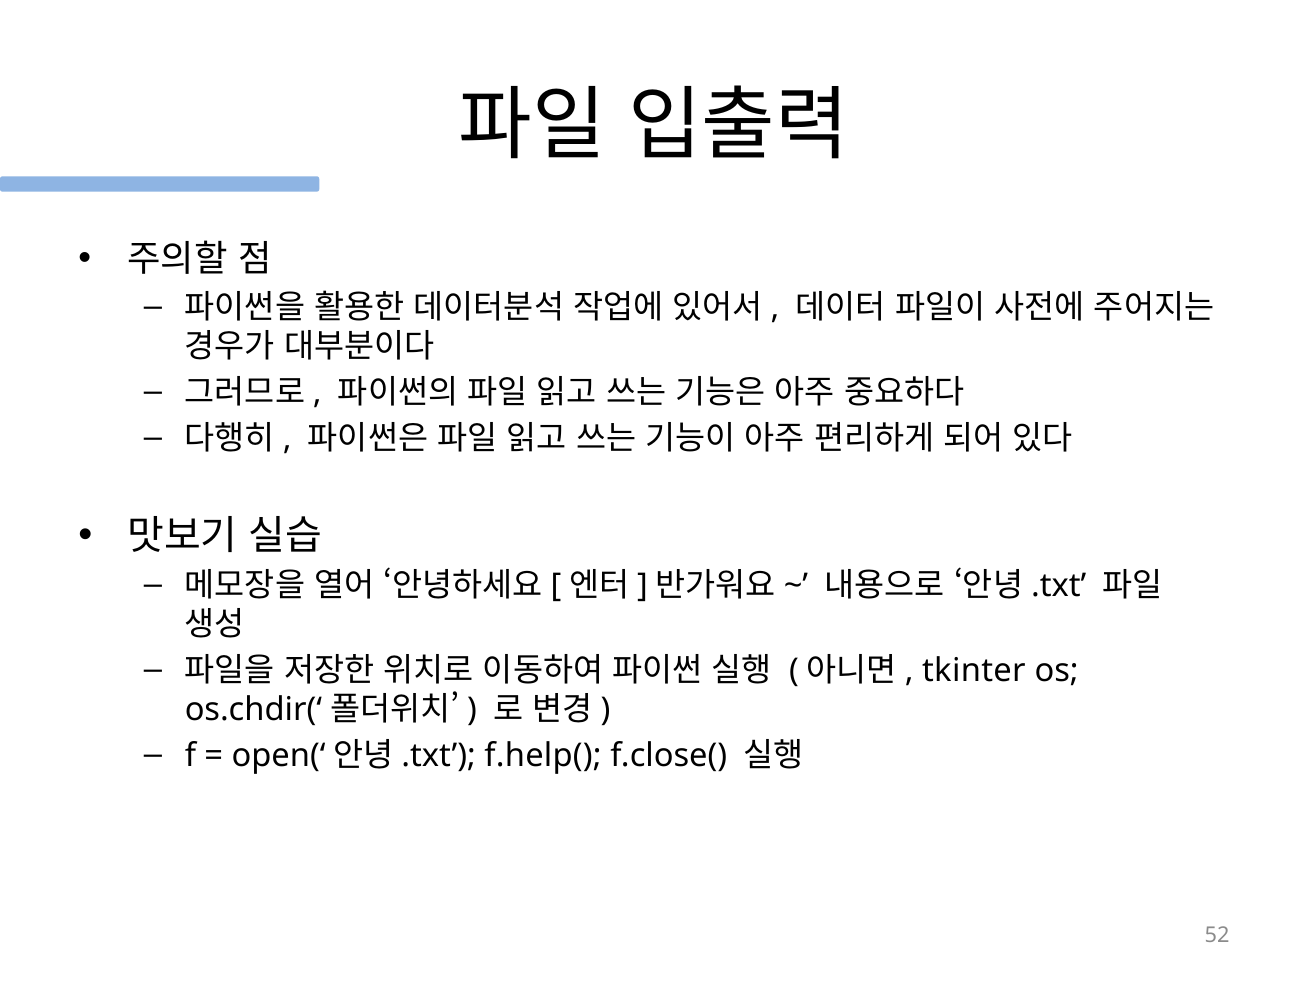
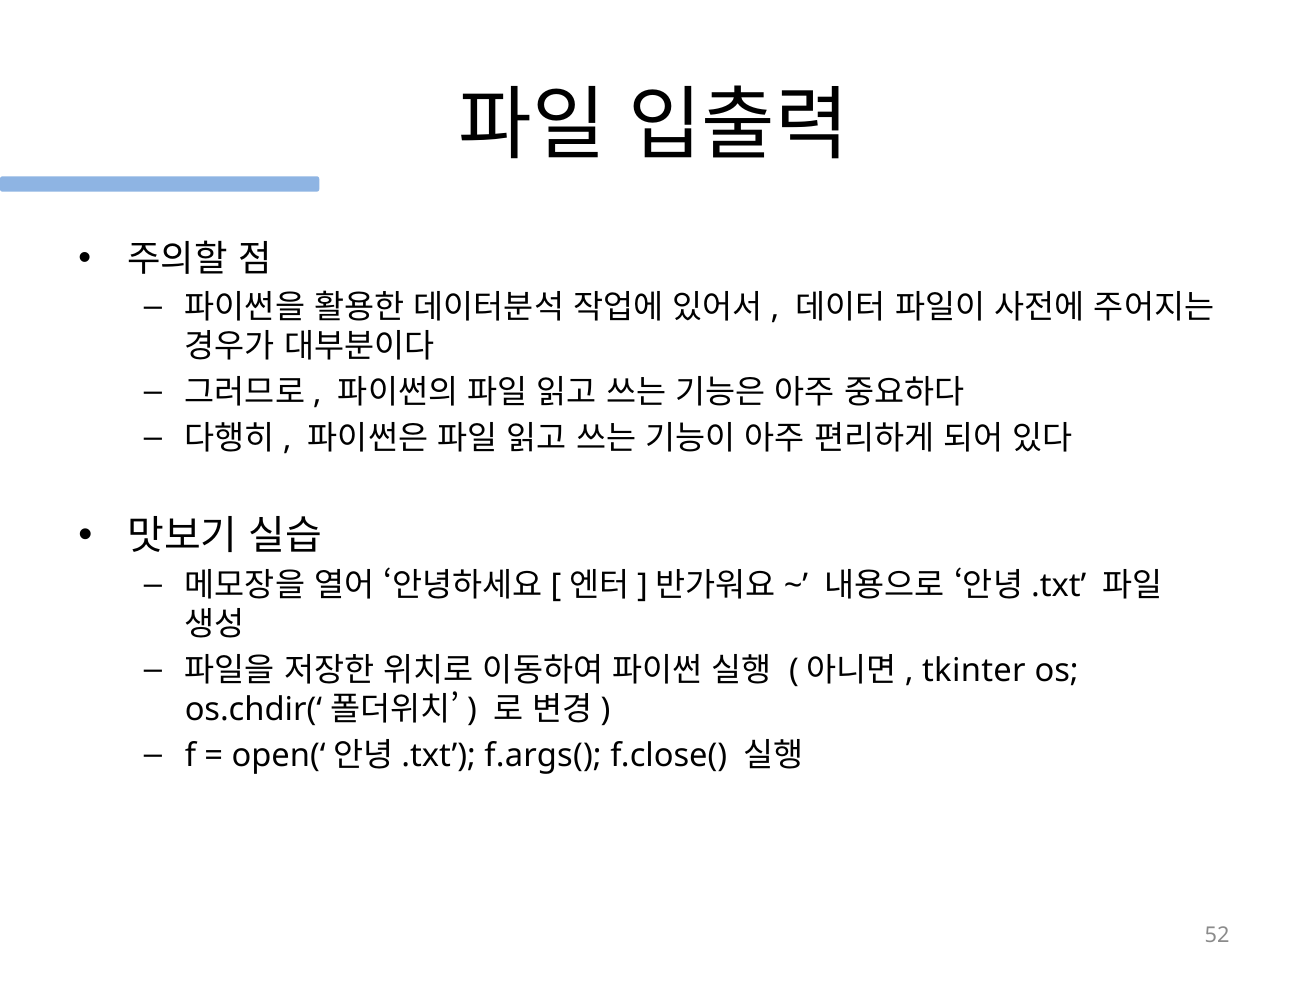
f.help(: f.help( -> f.args( (543, 756)
